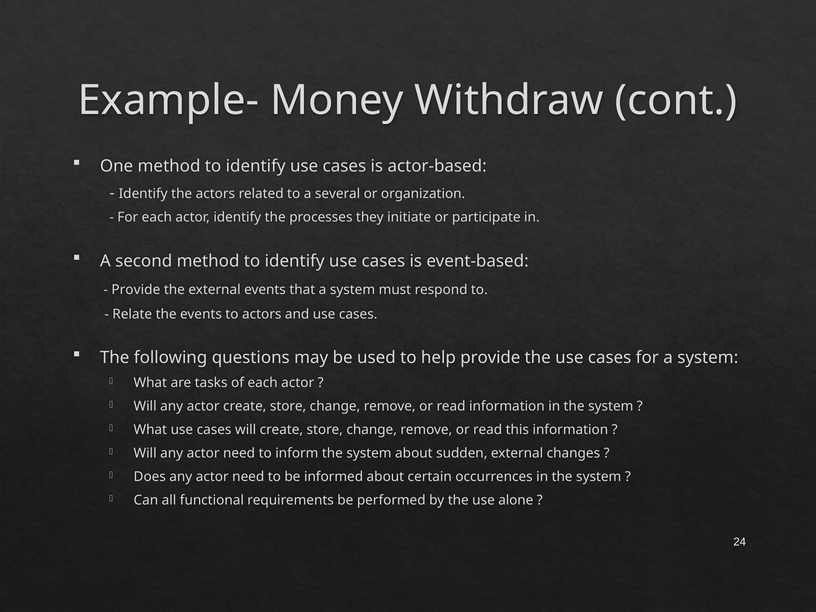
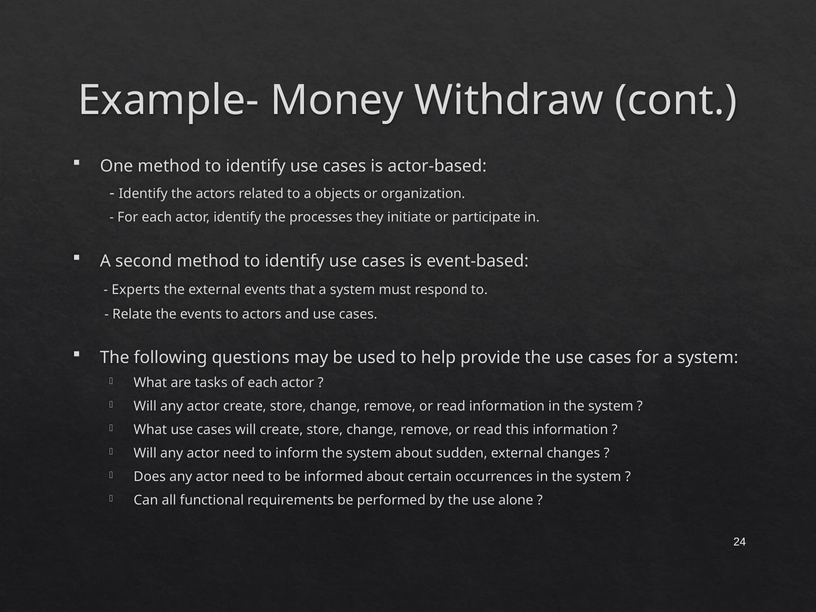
several: several -> objects (338, 194)
Provide: Provide -> Experts (136, 290)
